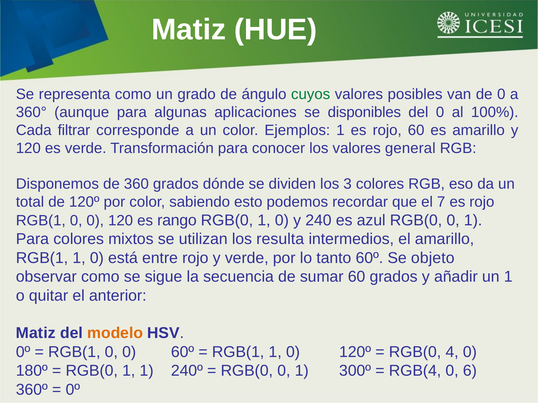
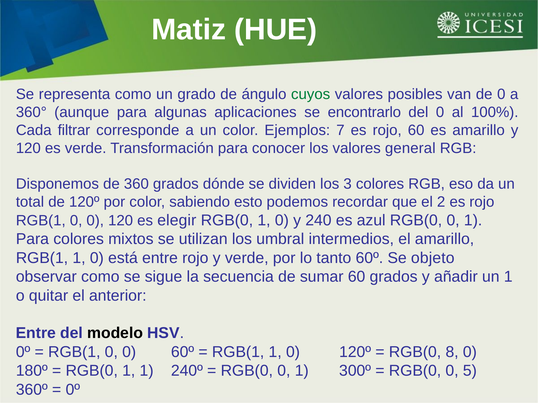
disponibles: disponibles -> encontrarlo (364, 112)
Ejemplos 1: 1 -> 7 (340, 130)
7: 7 -> 2 (441, 202)
rango: rango -> elegir (177, 221)
resulta: resulta -> umbral (280, 239)
Matiz: Matiz -> Entre (36, 334)
modelo colour: orange -> black (115, 334)
4: 4 -> 8 (452, 352)
RGB(4: RGB(4 -> RGB(0 (415, 371)
6: 6 -> 5 (470, 371)
